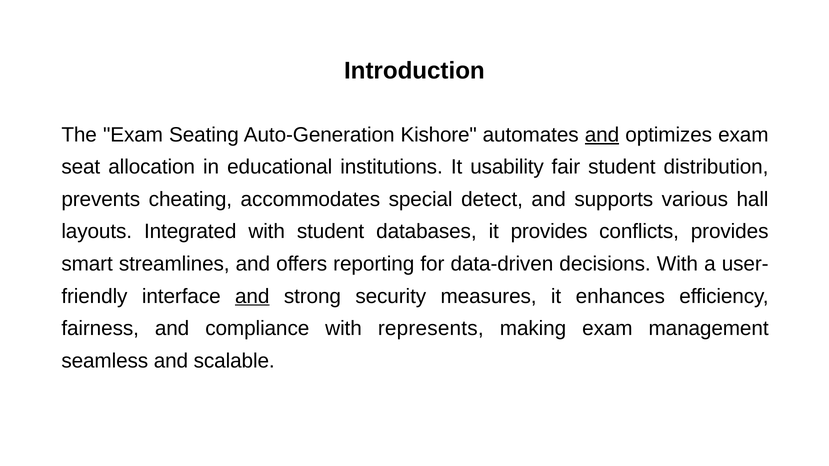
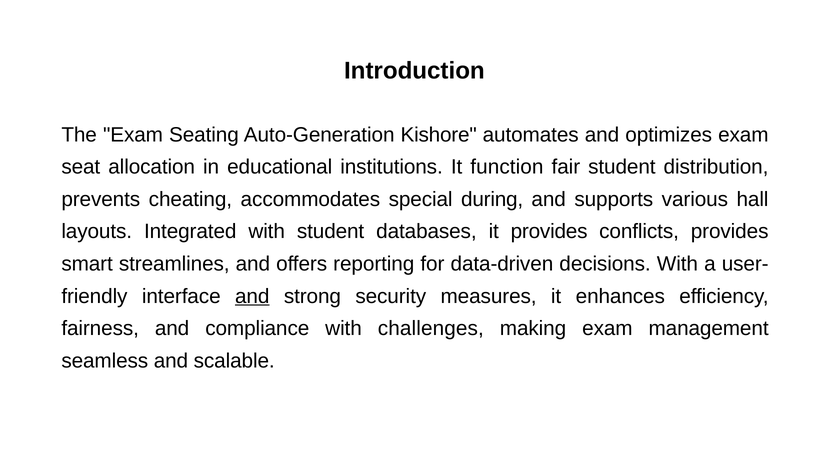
and underline: present -> none (602, 135)
usability: usability -> function (507, 167)
detect: detect -> during (492, 199)
represents: represents -> challenges (431, 329)
